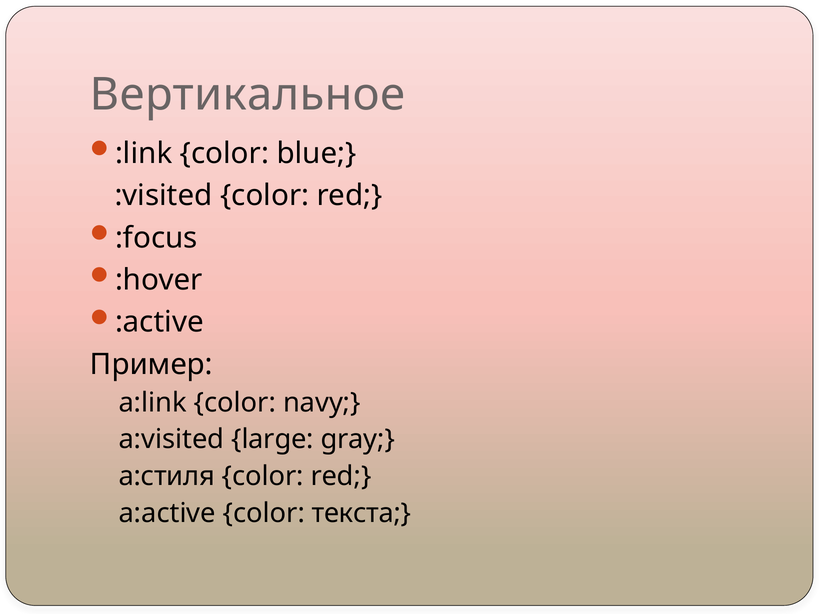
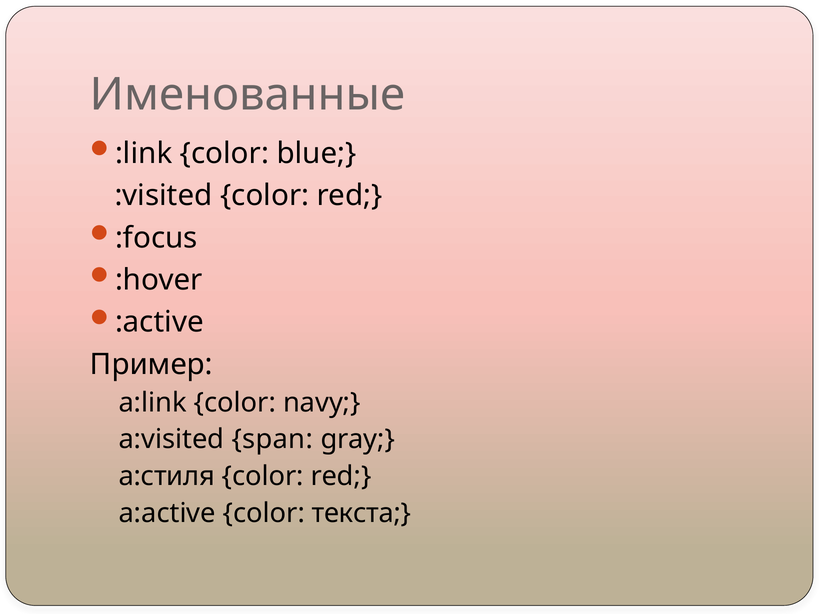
Вертикальное: Вертикальное -> Именованные (248, 95)
large: large -> span (272, 440)
